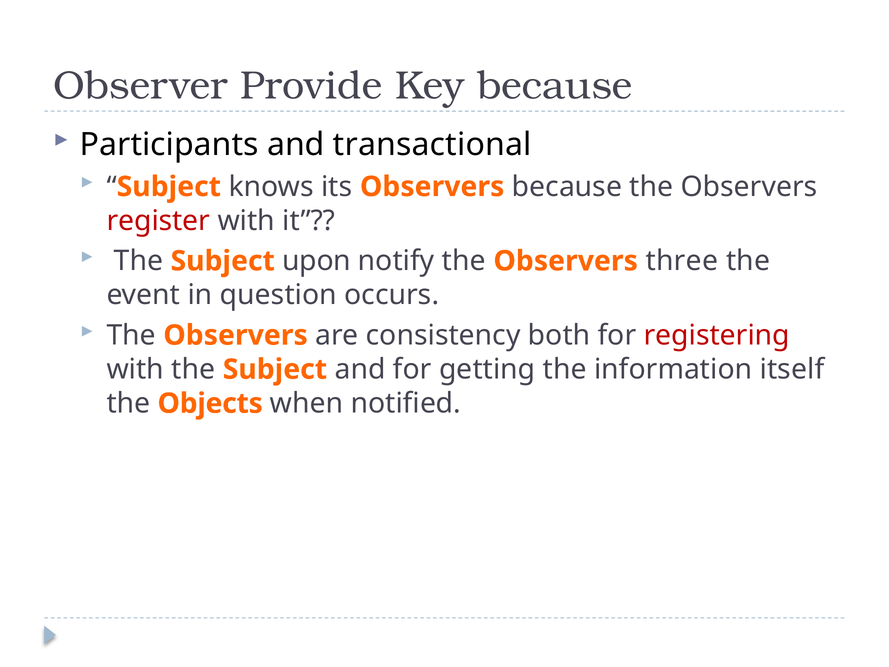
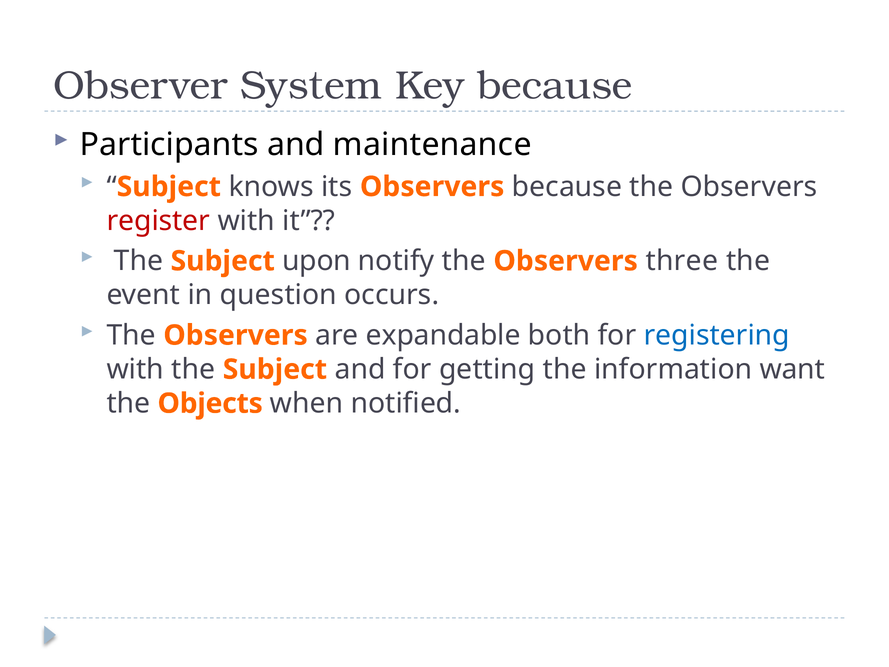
Provide: Provide -> System (311, 86)
transactional: transactional -> maintenance (432, 144)
consistency: consistency -> expandable (443, 335)
registering colour: red -> blue (717, 335)
itself: itself -> want (792, 369)
